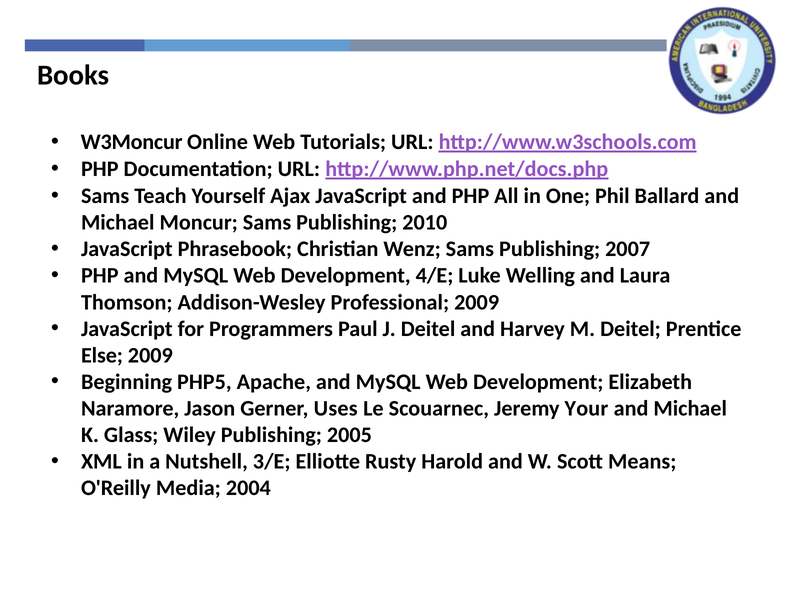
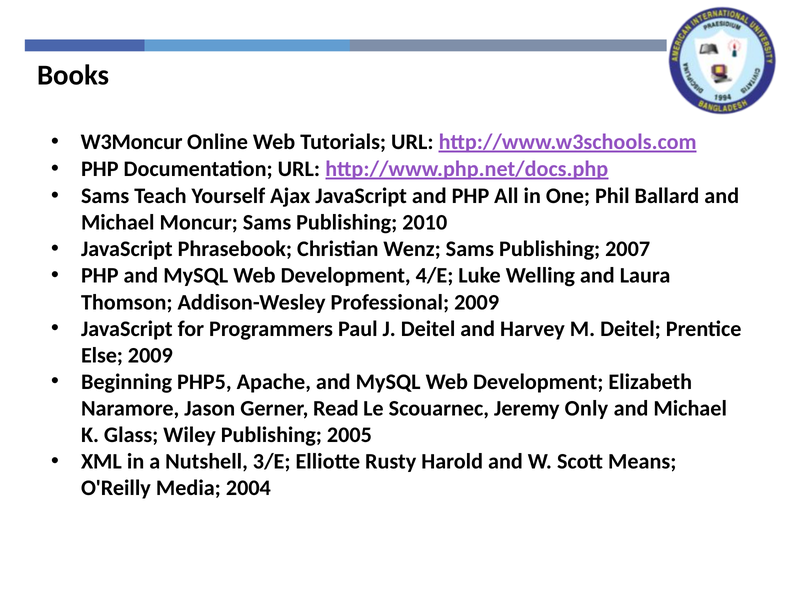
Uses: Uses -> Read (336, 409)
Your: Your -> Only (586, 409)
